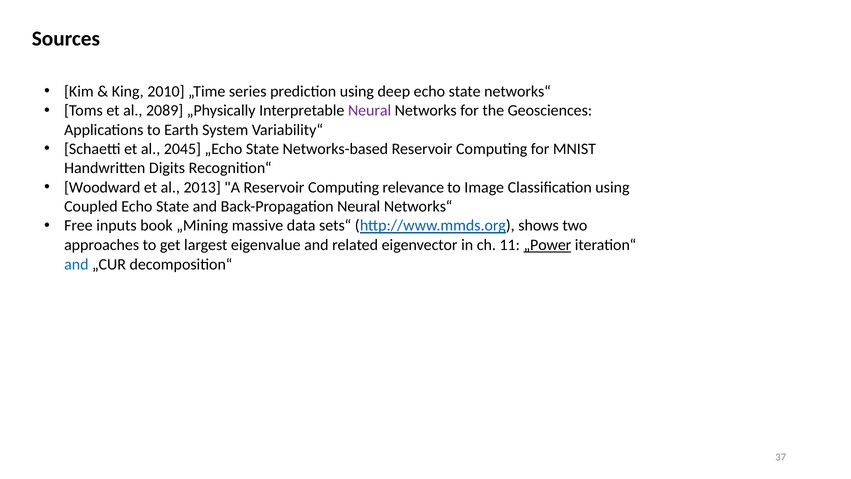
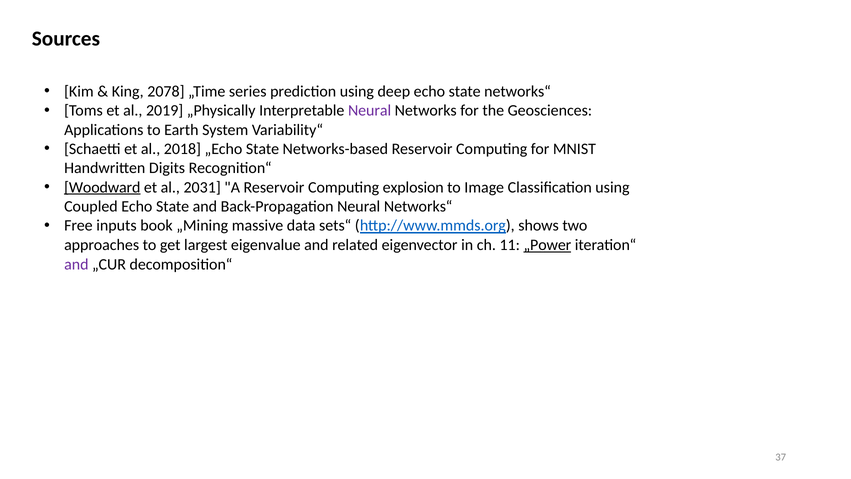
2010: 2010 -> 2078 (166, 91)
2089: 2089 -> 2019 (165, 111)
2045: 2045 -> 2018 (182, 149)
Woodward underline: none -> present (102, 187)
2013: 2013 -> 2031 (202, 187)
relevance: relevance -> explosion (413, 187)
and colour: blue -> purple (76, 264)
